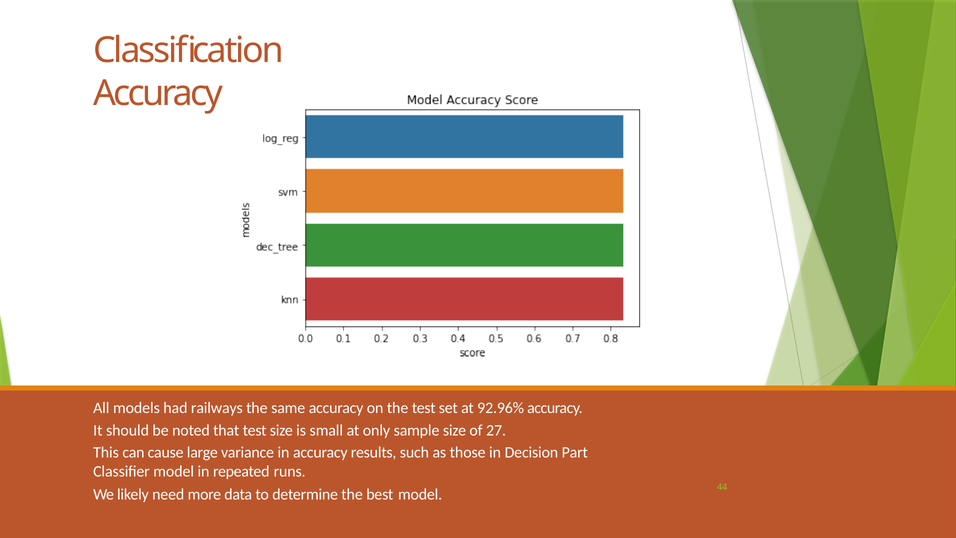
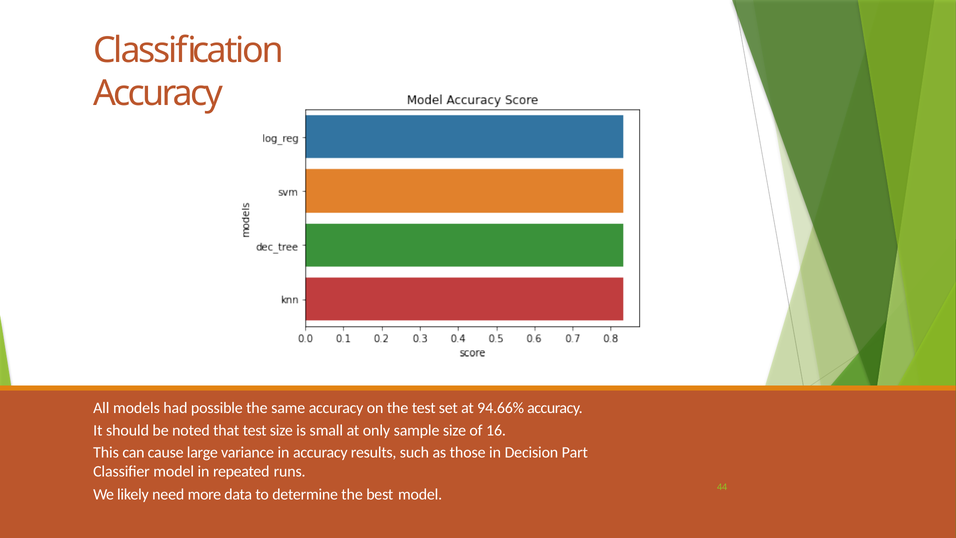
railways: railways -> possible (217, 408)
92.96%: 92.96% -> 94.66% (501, 408)
27: 27 -> 16 (496, 430)
